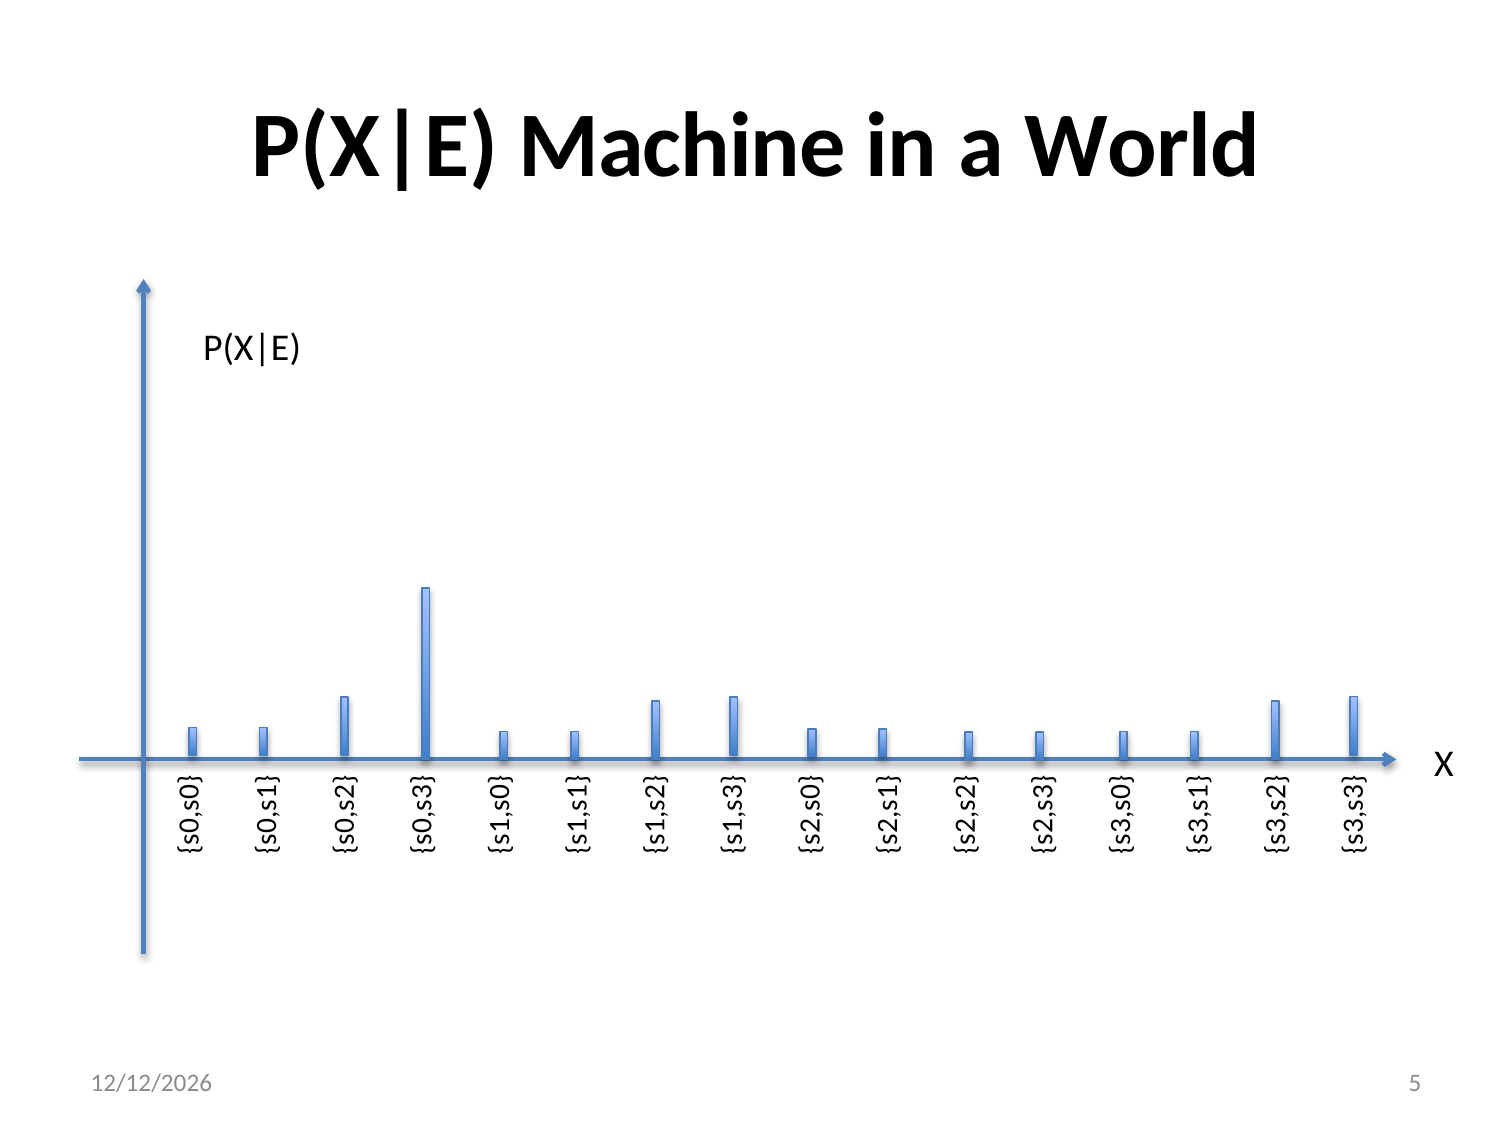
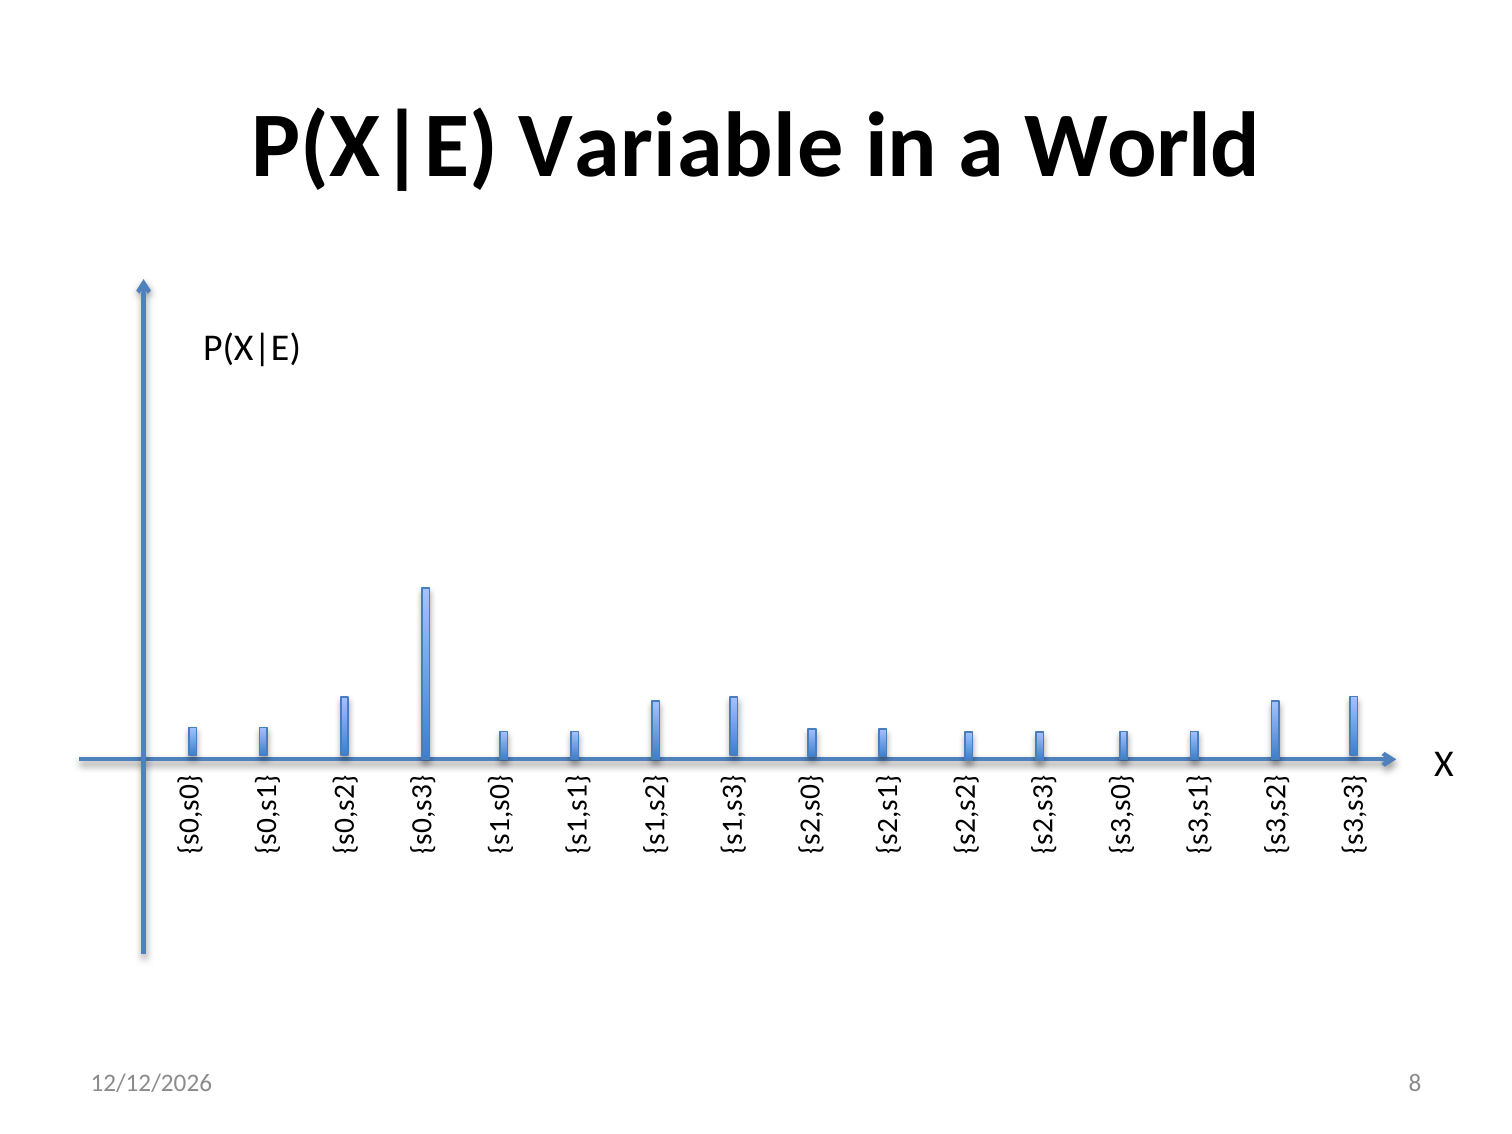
Machine: Machine -> Variable (681, 146)
5: 5 -> 8 (1415, 1083)
